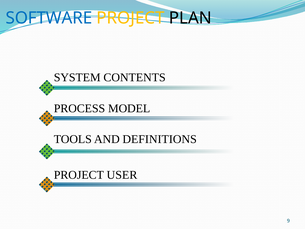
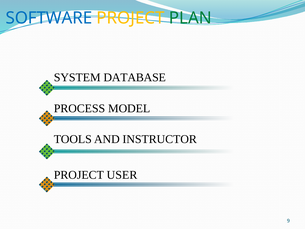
PLAN colour: black -> green (190, 18)
CONTENTS: CONTENTS -> DATABASE (135, 77)
DEFINITIONS: DEFINITIONS -> INSTRUCTOR (160, 139)
